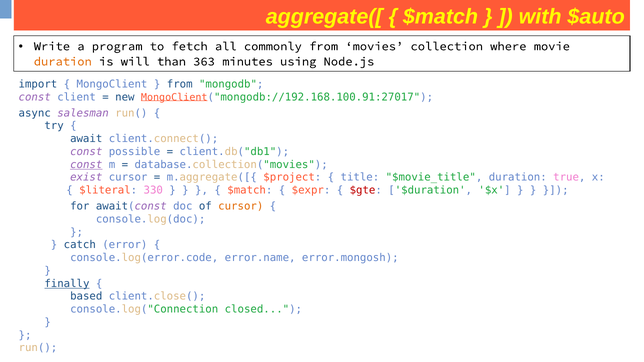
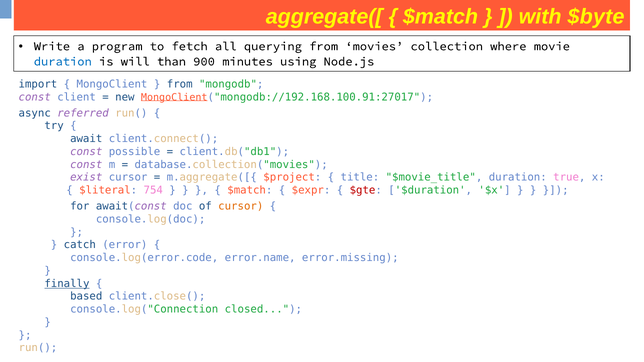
$auto: $auto -> $byte (596, 17)
commonly: commonly -> querying (273, 46)
duration colour: orange -> blue (63, 62)
363: 363 -> 900 (204, 62)
salesman: salesman -> referred (83, 113)
const underline: present -> none (86, 165)
330: 330 -> 754 (153, 190)
error.mongosh: error.mongosh -> error.missing (350, 258)
